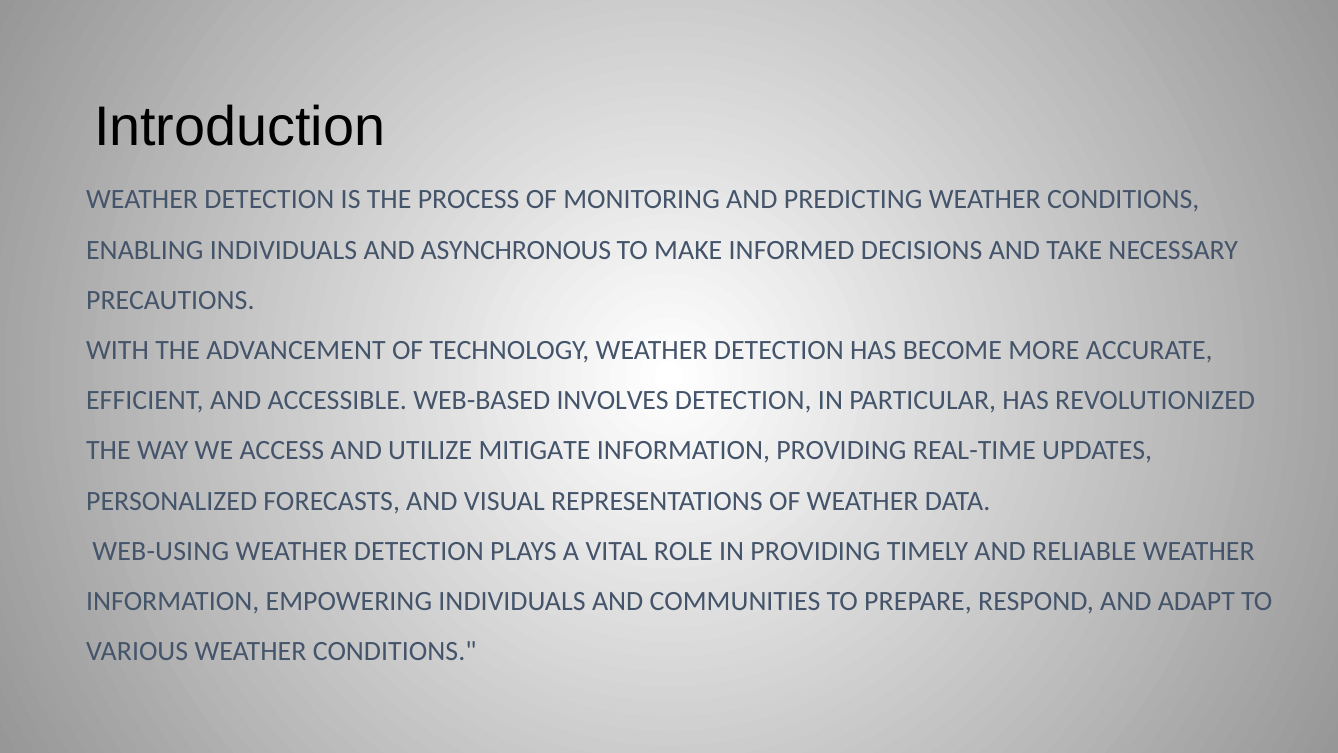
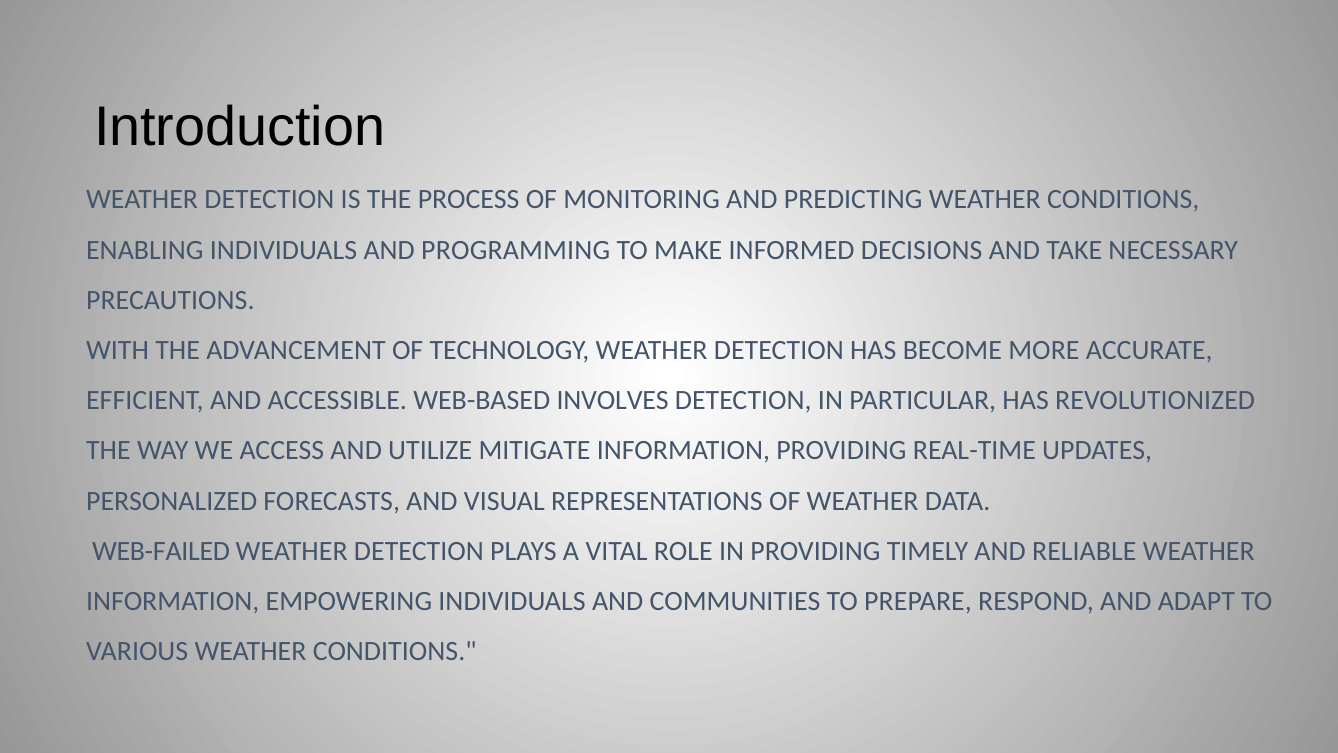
ASYNCHRONOUS: ASYNCHRONOUS -> PROGRAMMING (516, 250)
WEB-USING: WEB-USING -> WEB-FAILED (161, 551)
